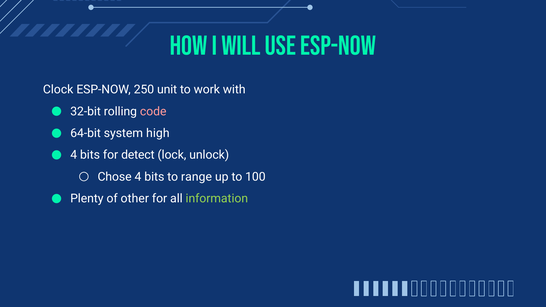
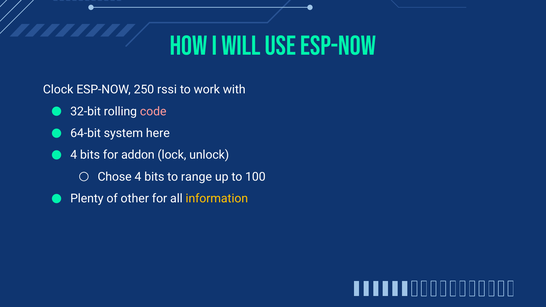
unit: unit -> rssi (167, 90)
high: high -> here (158, 133)
detect: detect -> addon (138, 155)
information colour: light green -> yellow (217, 199)
